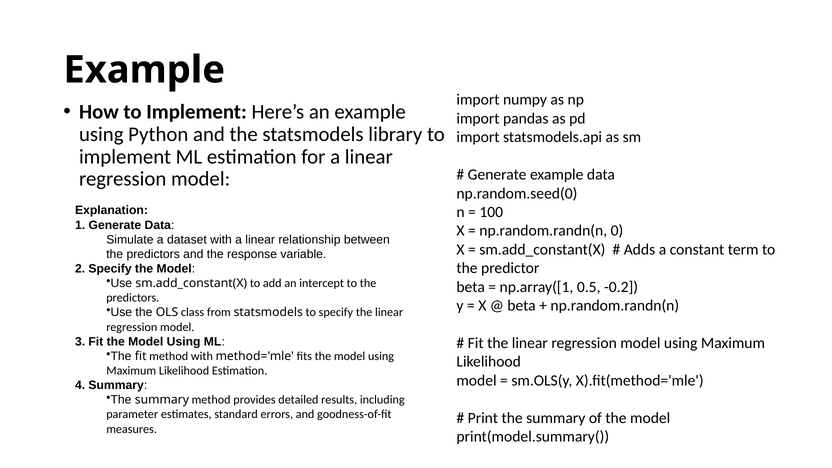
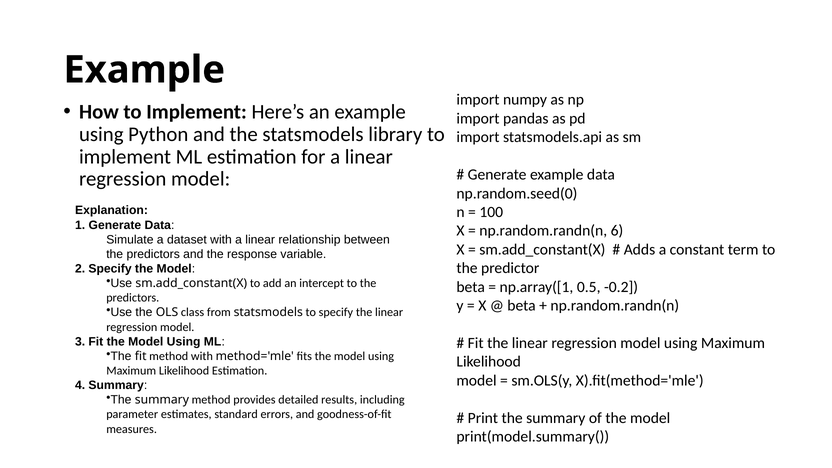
0: 0 -> 6 (617, 231)
